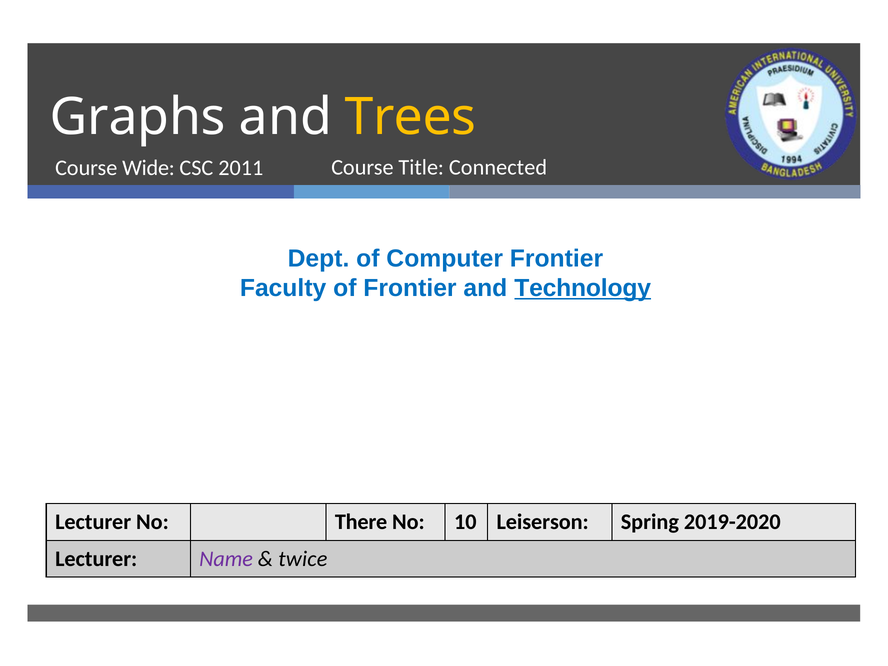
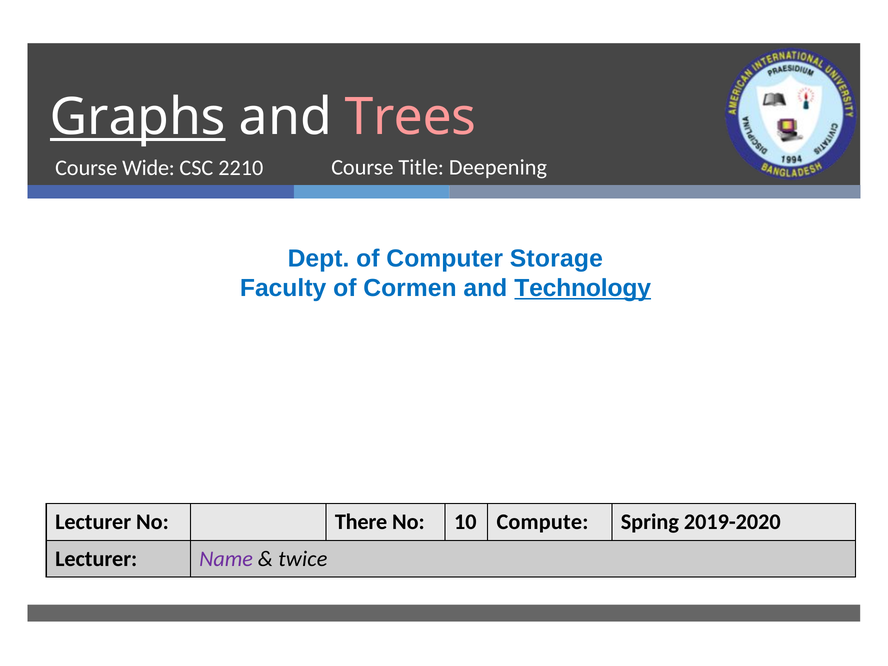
Graphs underline: none -> present (138, 117)
Trees colour: yellow -> pink (411, 117)
Connected: Connected -> Deepening (498, 168)
2011: 2011 -> 2210 (241, 168)
Computer Frontier: Frontier -> Storage (556, 258)
of Frontier: Frontier -> Cormen (410, 288)
Leiserson: Leiserson -> Compute (542, 522)
